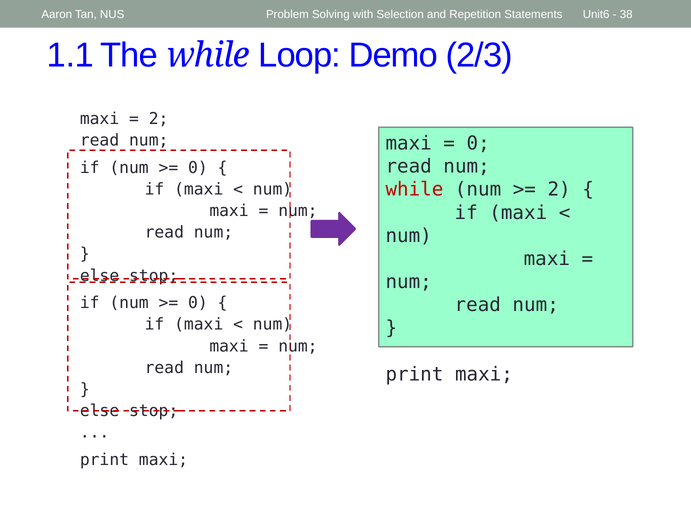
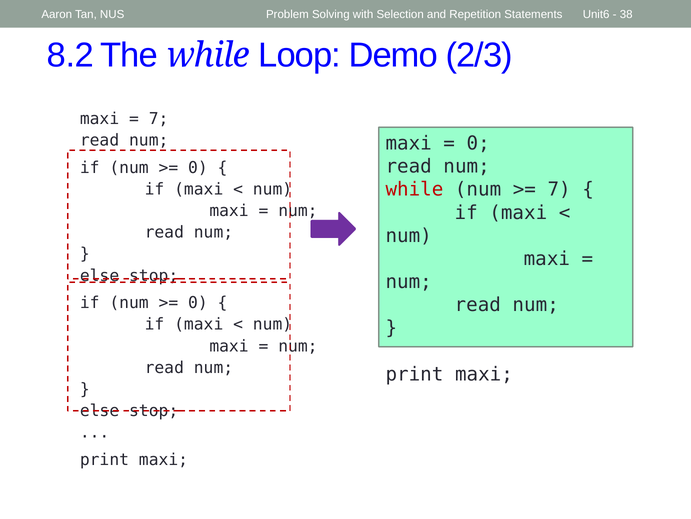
1.1: 1.1 -> 8.2 (70, 55)
2: 2 -> 7 (159, 119)
2: 2 -> 7 (559, 189)
